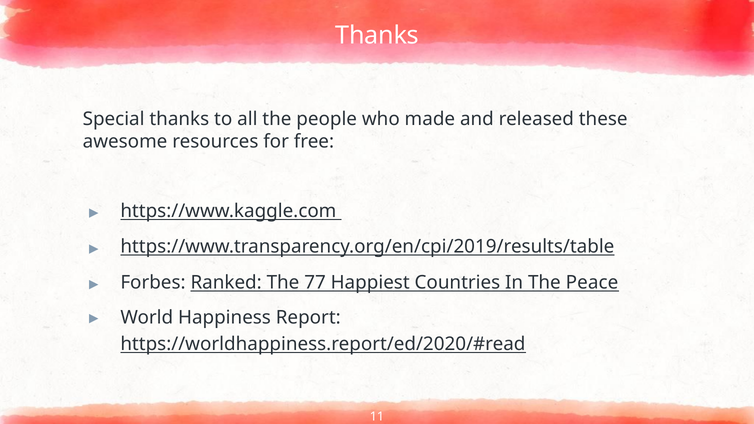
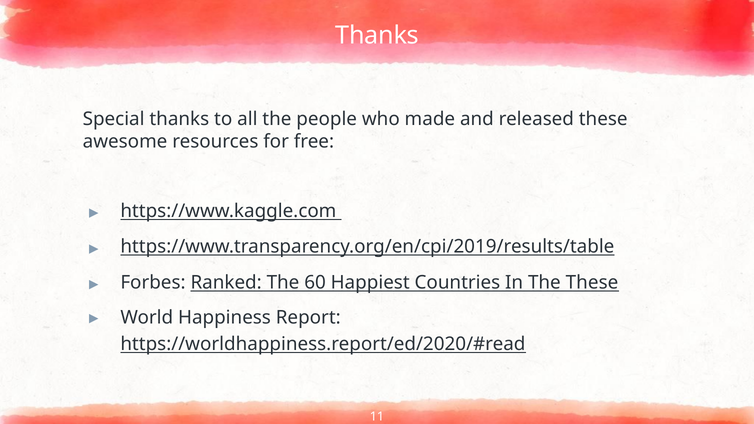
77: 77 -> 60 (315, 282)
The Peace: Peace -> These (592, 282)
